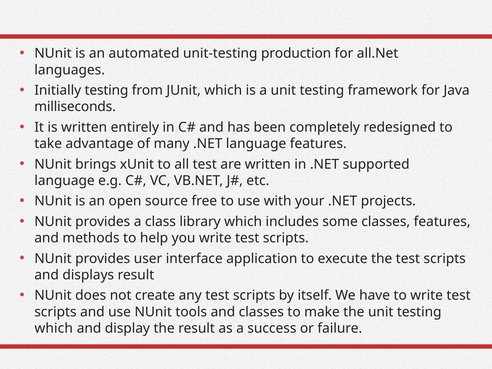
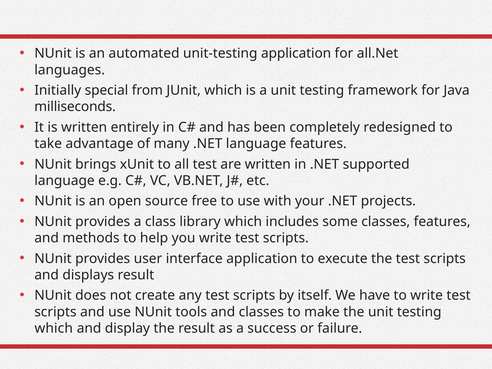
unit-testing production: production -> application (296, 53)
Initially testing: testing -> special (106, 90)
